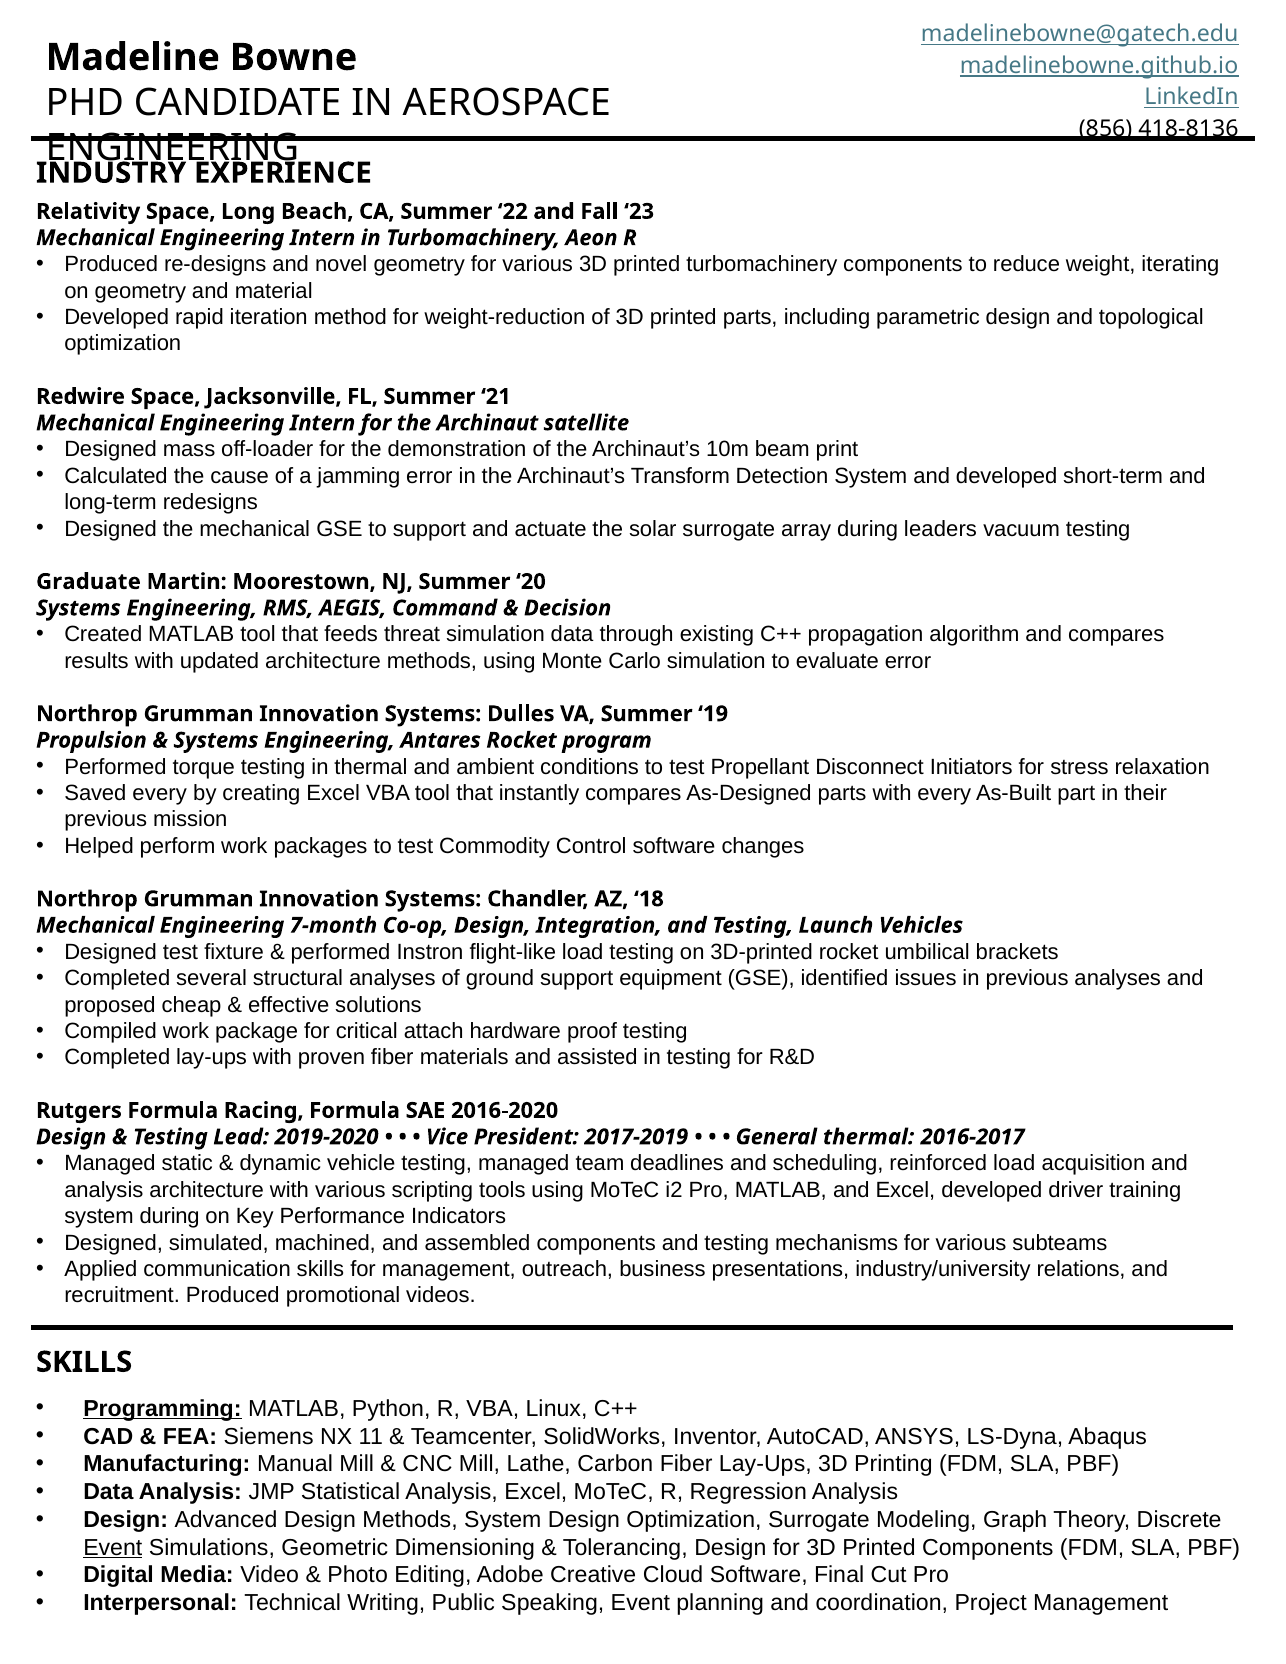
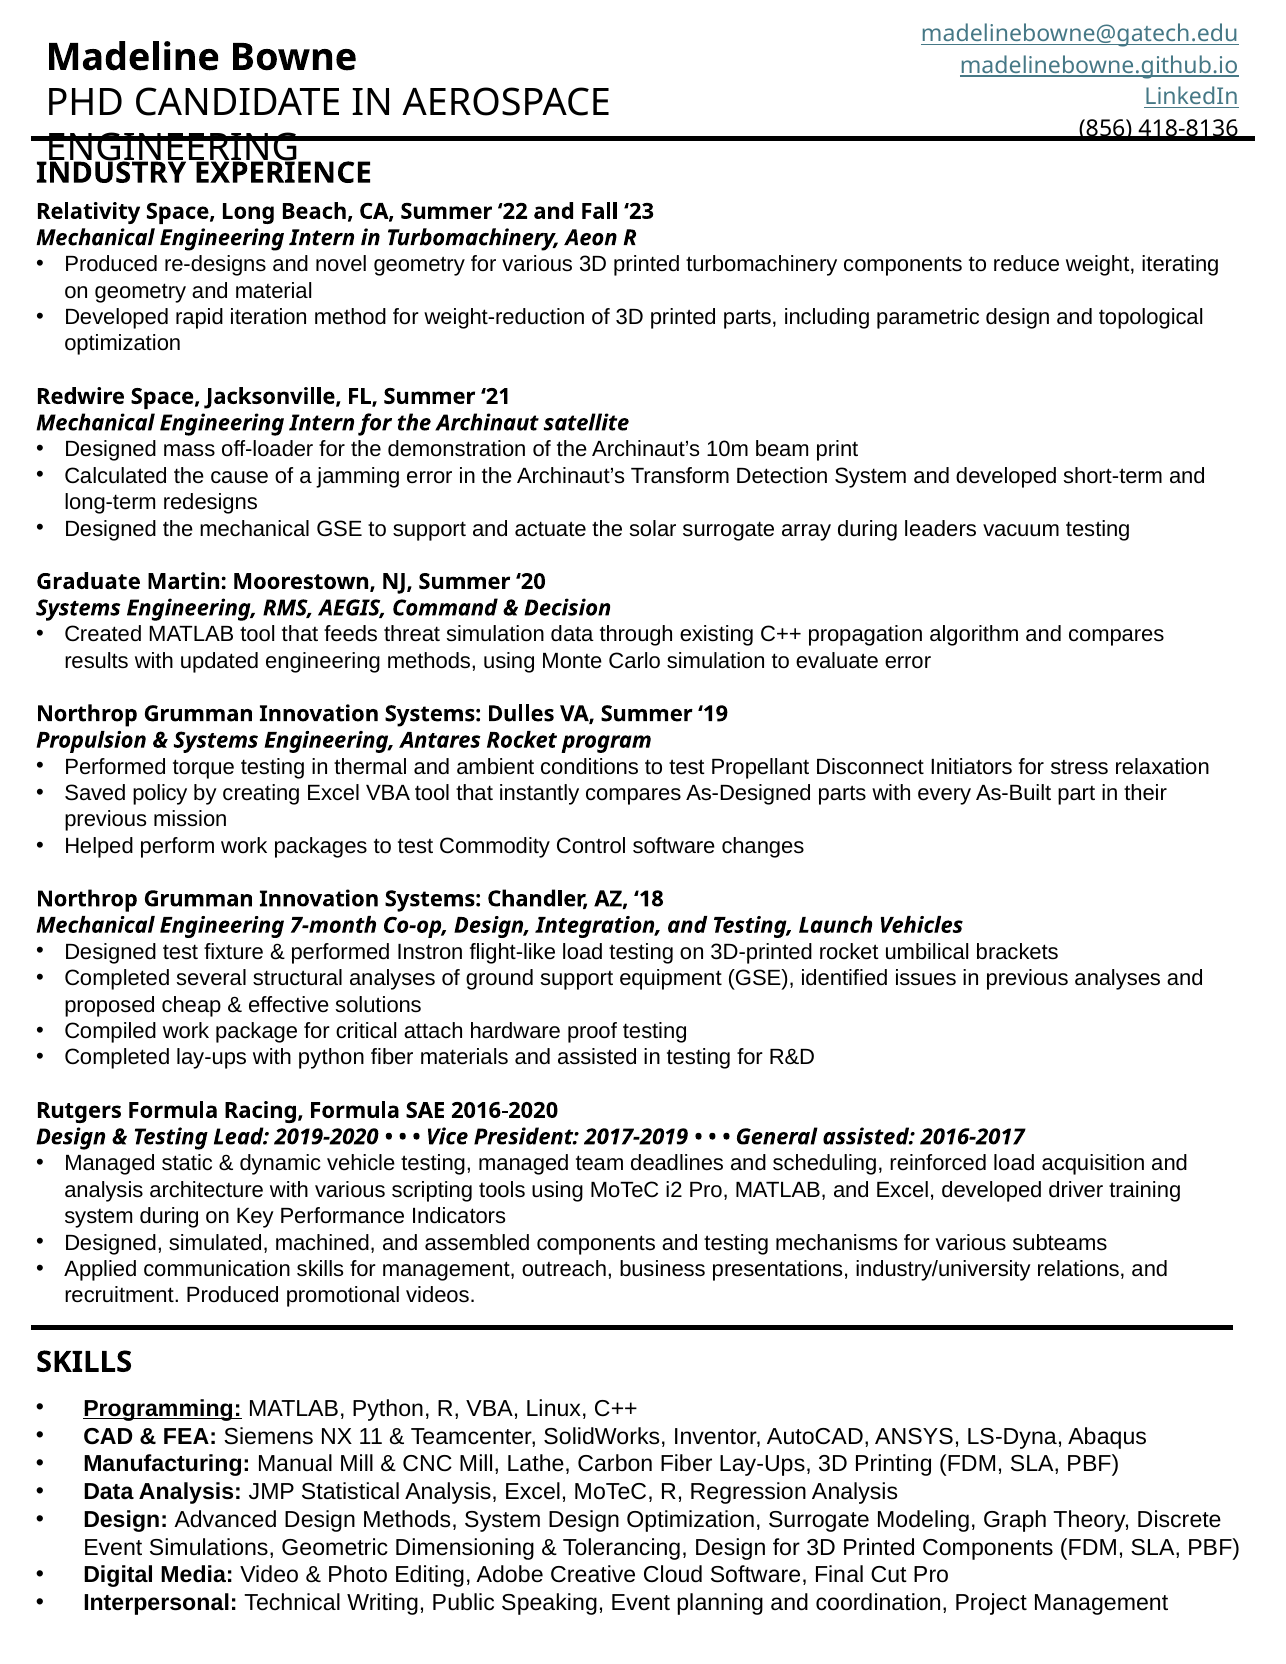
updated architecture: architecture -> engineering (323, 661)
Saved every: every -> policy (160, 793)
with proven: proven -> python (331, 1058)
General thermal: thermal -> assisted (869, 1137)
Event underline: present -> none (113, 1548)
